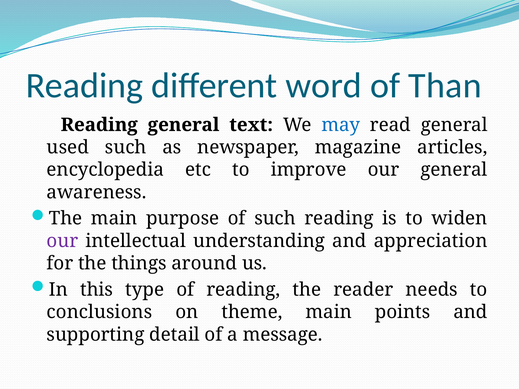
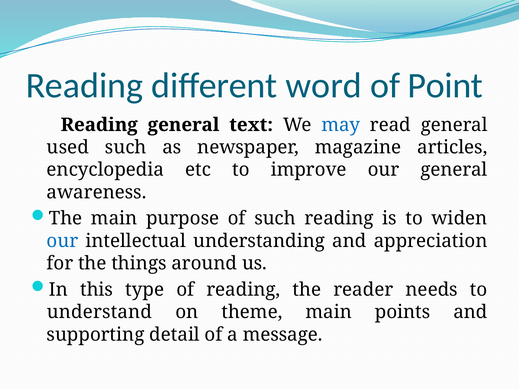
Than: Than -> Point (445, 86)
our colour: purple -> blue (62, 241)
conclusions: conclusions -> understand (99, 312)
